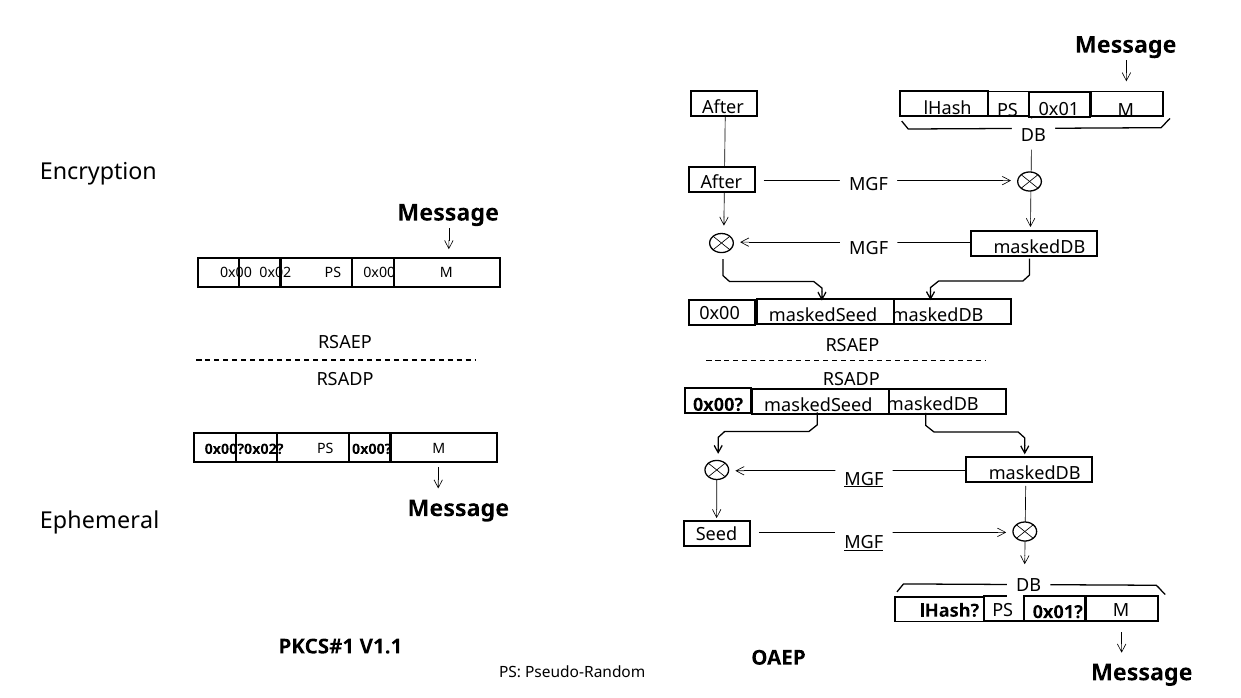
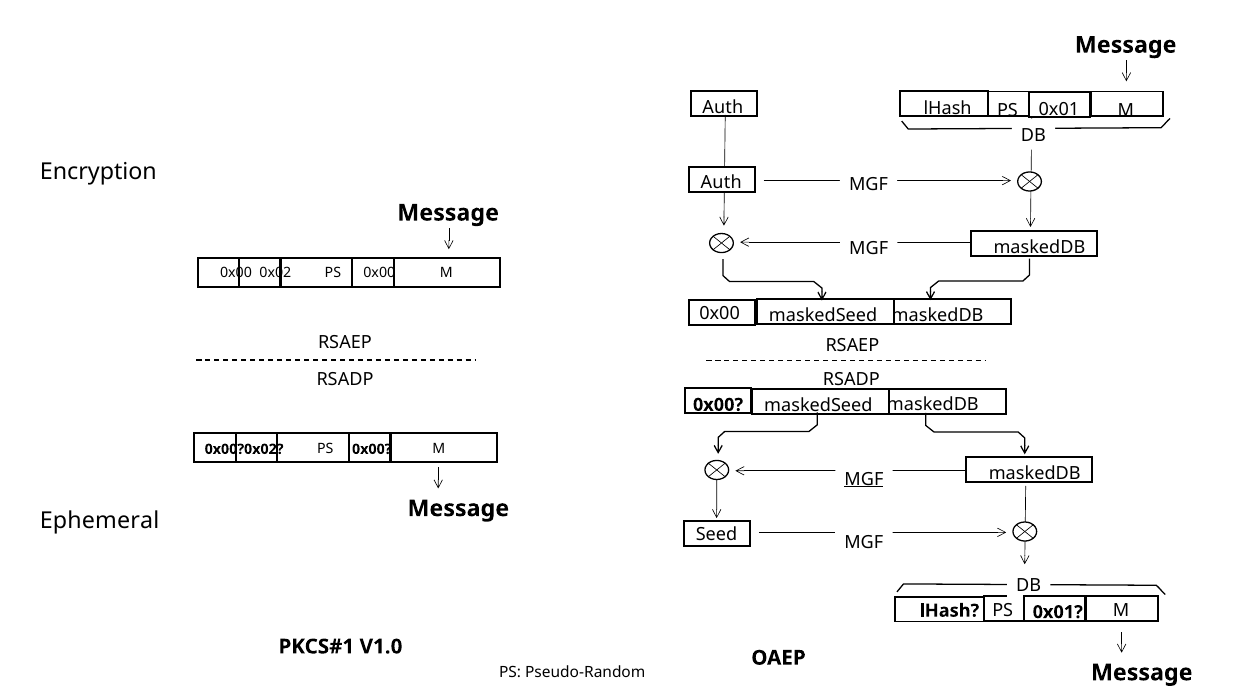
After: After -> Auth (723, 107)
After: After -> Auth (721, 183)
MGF underline: present -> none (864, 543)
V1.1: V1.1 -> V1.0 (381, 647)
